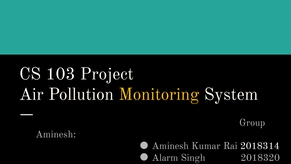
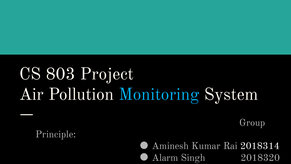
103: 103 -> 803 (61, 74)
Monitoring colour: yellow -> light blue (159, 94)
Aminesh: Aminesh -> Principle (56, 134)
